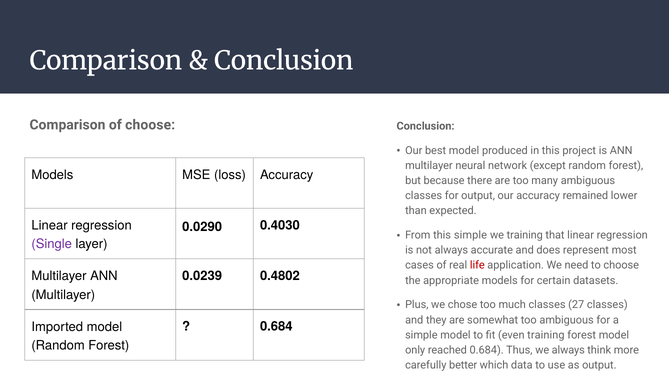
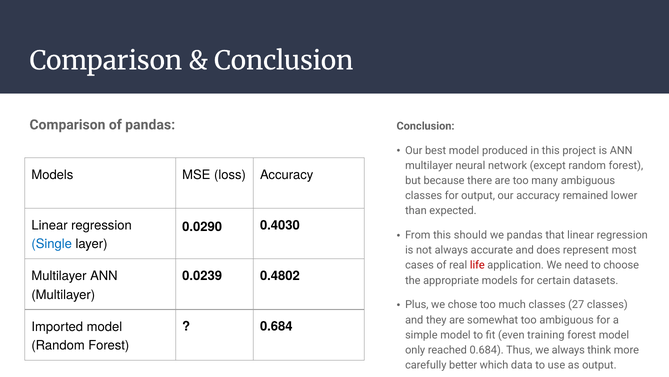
of choose: choose -> pandas (150, 125)
this simple: simple -> should (470, 235)
we training: training -> pandas (525, 235)
Single colour: purple -> blue (52, 244)
